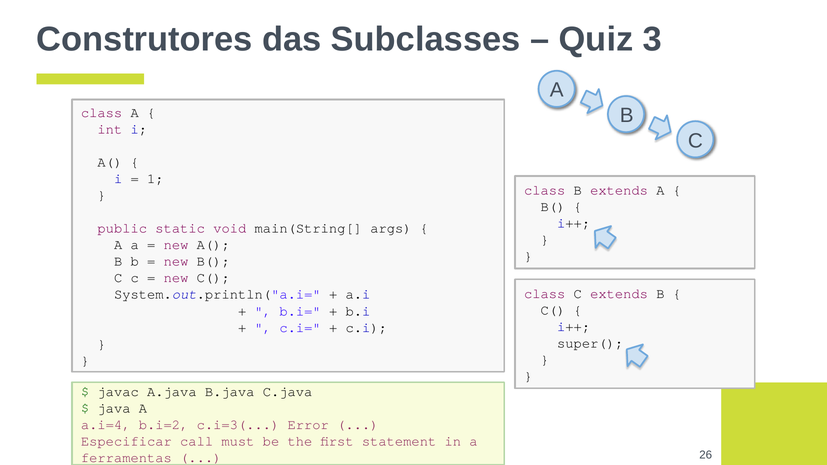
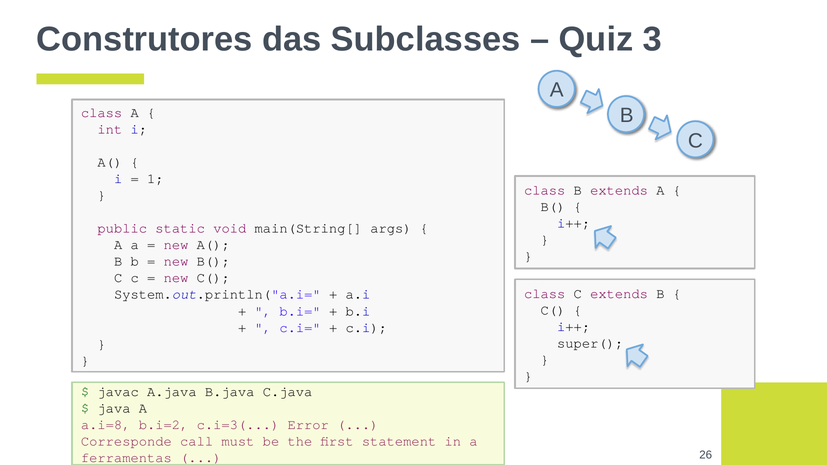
a.i=4: a.i=4 -> a.i=8 (106, 425)
Especificar: Especificar -> Corresponde (126, 441)
